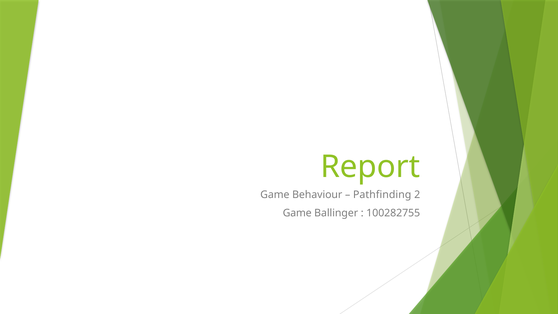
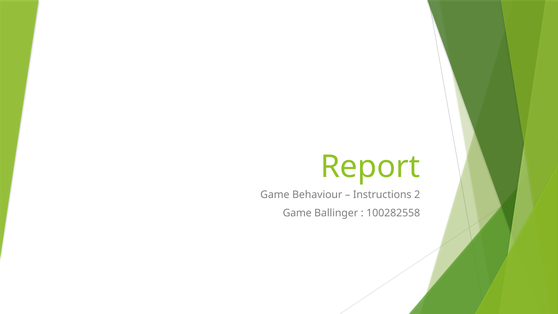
Pathfinding: Pathfinding -> Instructions (382, 194)
100282755: 100282755 -> 100282558 (393, 213)
